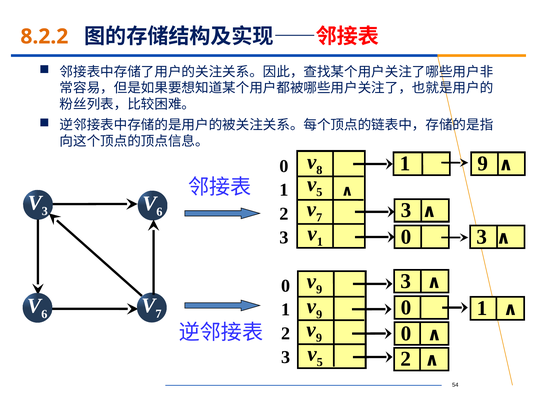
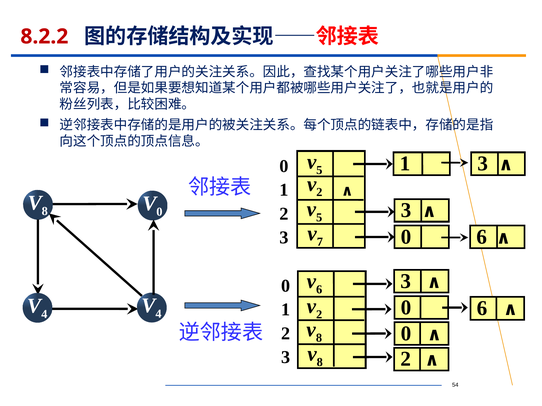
8.2.2 colour: orange -> red (44, 37)
8: 8 -> 5 (319, 170)
1 9: 9 -> 3 (483, 164)
5: 5 -> 2 (319, 193)
3: 3 -> 8 (45, 211)
6: 6 -> 0 (159, 212)
7: 7 -> 5 (319, 218)
1: 1 -> 7 (320, 242)
3 3: 3 -> 6 (482, 237)
9: 9 -> 6 (319, 290)
6: 6 -> 4 (44, 314)
7: 7 -> 4 (159, 314)
9: 9 -> 2 (319, 315)
1: 1 -> 6 (482, 309)
9: 9 -> 8 (319, 338)
5: 5 -> 8 (320, 362)
